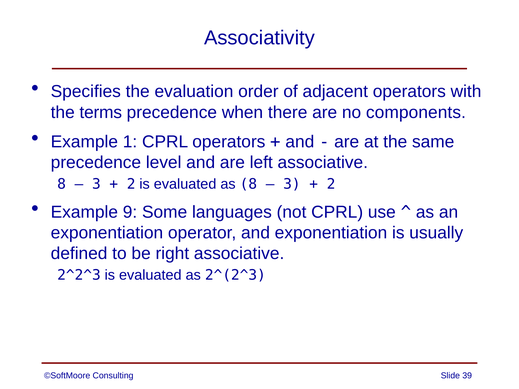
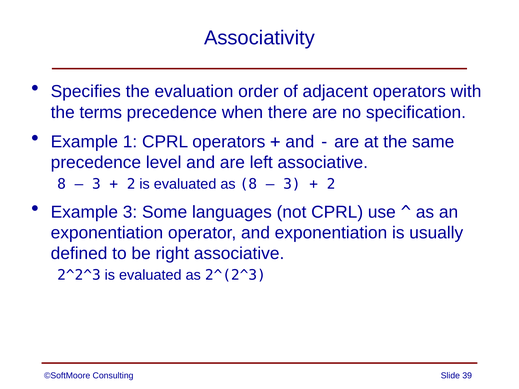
components: components -> specification (416, 112)
Example 9: 9 -> 3 (130, 212)
